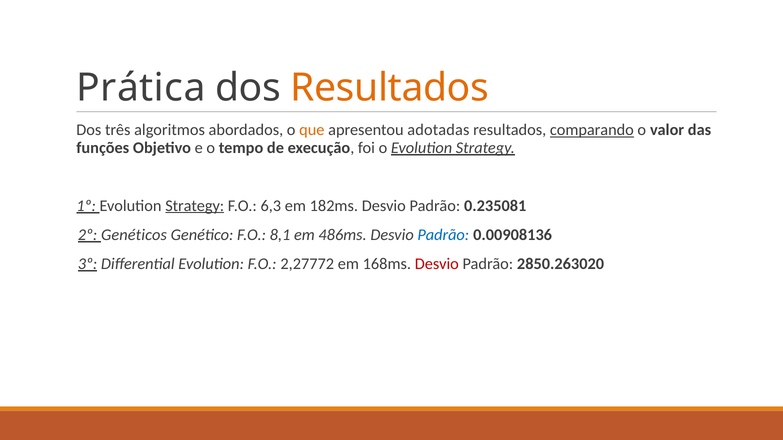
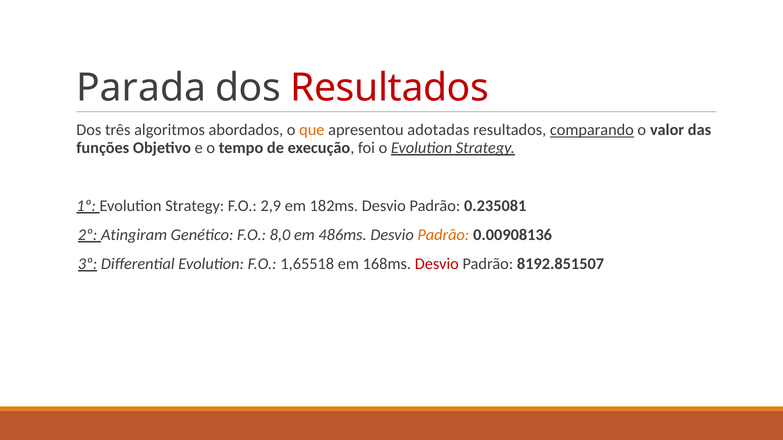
Prática: Prática -> Parada (141, 88)
Resultados colour: orange -> red (390, 88)
Strategy underline: present -> none (195, 206)
6,3: 6,3 -> 2,9 (271, 206)
Genéticos: Genéticos -> Atingiram (134, 235)
8,1: 8,1 -> 8,0 (280, 235)
Padrão colour: blue -> orange (443, 235)
2,27772: 2,27772 -> 1,65518 (307, 264)
2850.263020: 2850.263020 -> 8192.851507 (561, 264)
